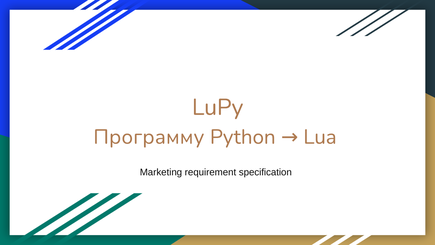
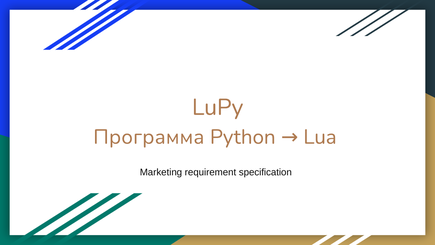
Программу: Программу -> Программа (149, 137)
